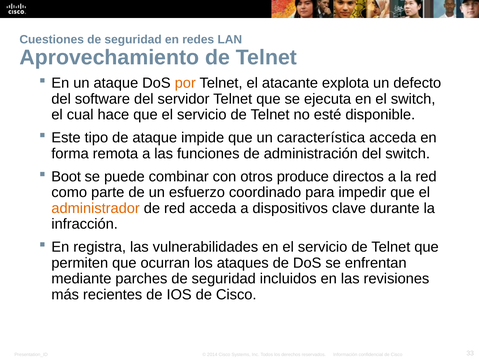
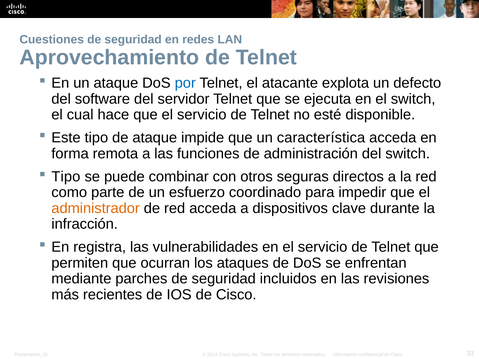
por colour: orange -> blue (185, 83)
Boot: Boot -> Tipo (66, 177)
produce: produce -> seguras (303, 177)
